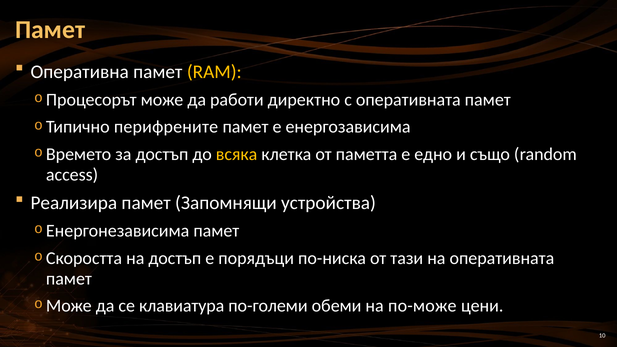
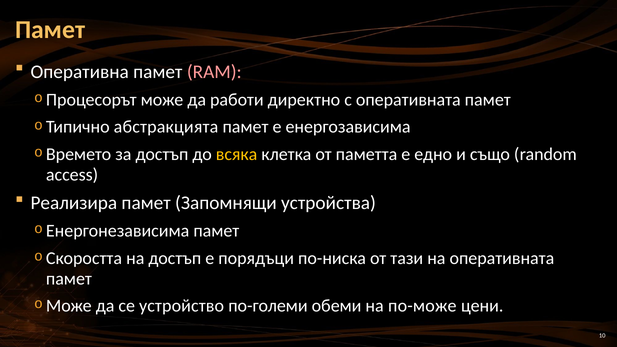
RAM colour: yellow -> pink (214, 72)
перифрените: перифрените -> абстракцията (166, 127)
клавиатура: клавиатура -> устройство (182, 306)
